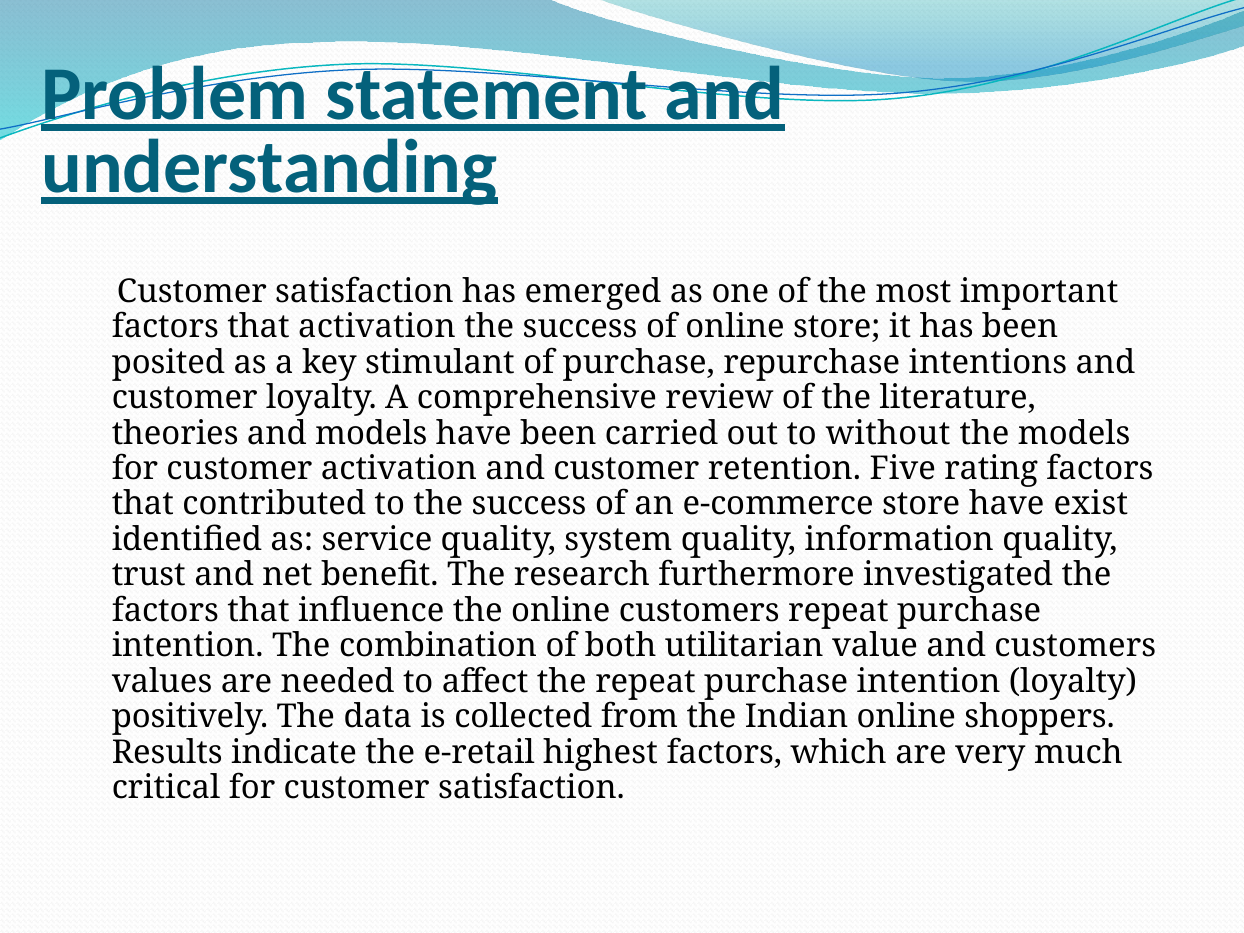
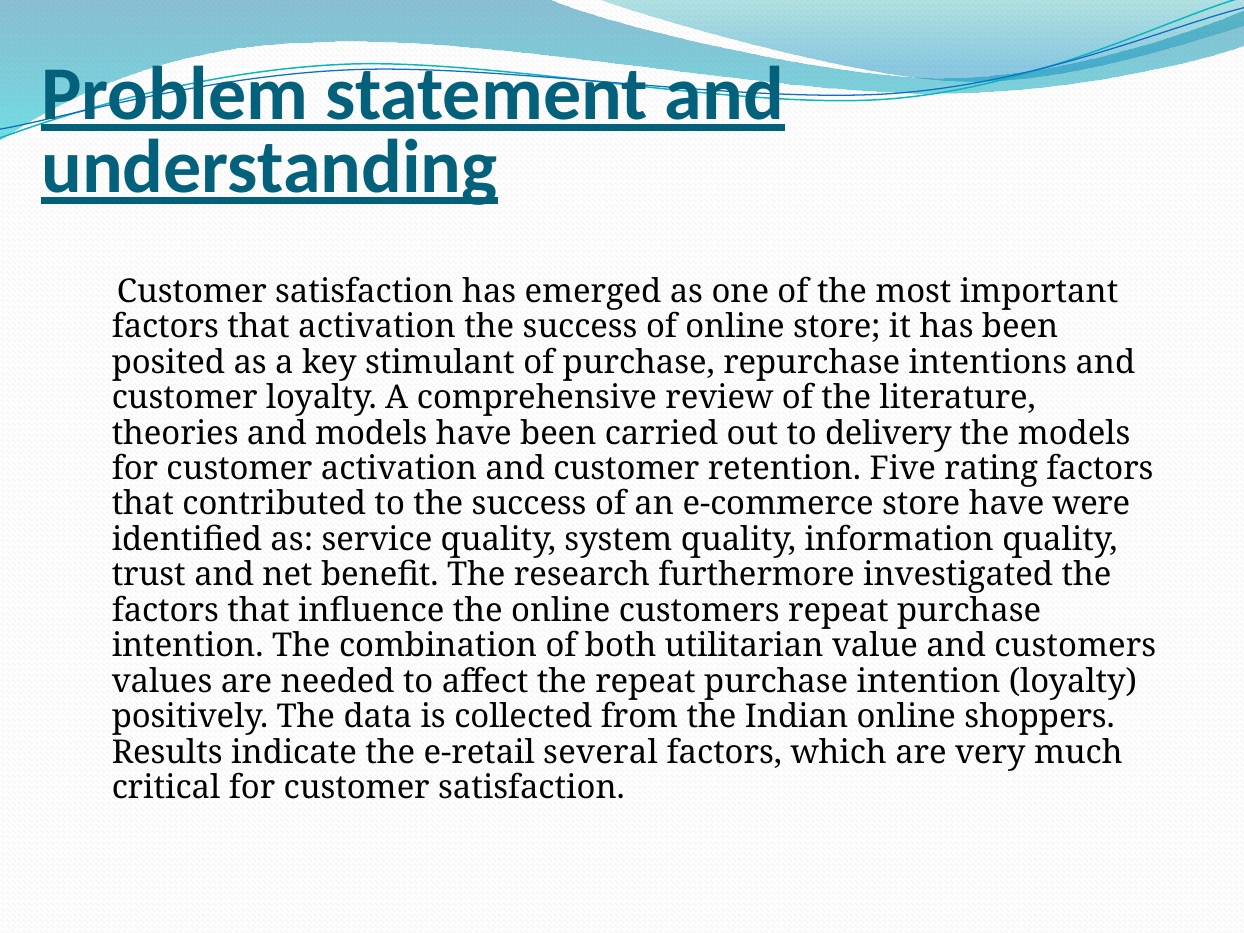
without: without -> delivery (888, 433)
exist: exist -> were (1091, 504)
highest: highest -> several (601, 752)
